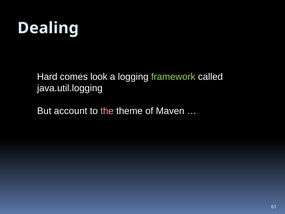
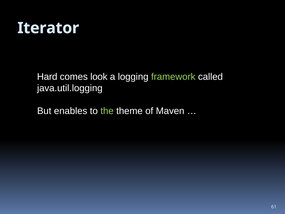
Dealing: Dealing -> Iterator (48, 28)
account: account -> enables (71, 111)
the colour: pink -> light green (107, 111)
